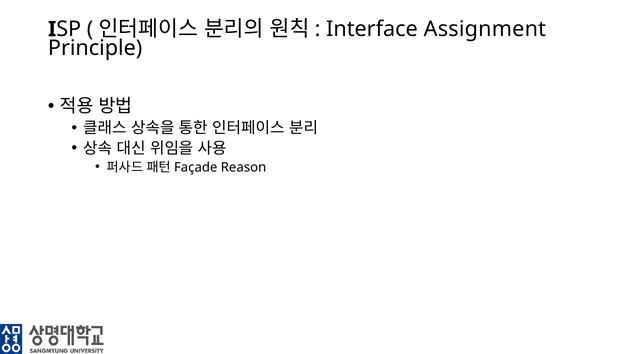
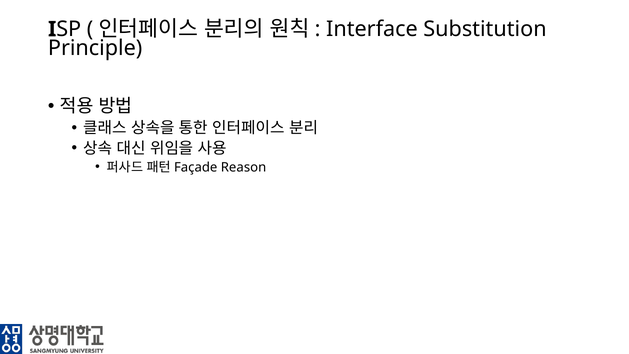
Assignment: Assignment -> Substitution (485, 29)
